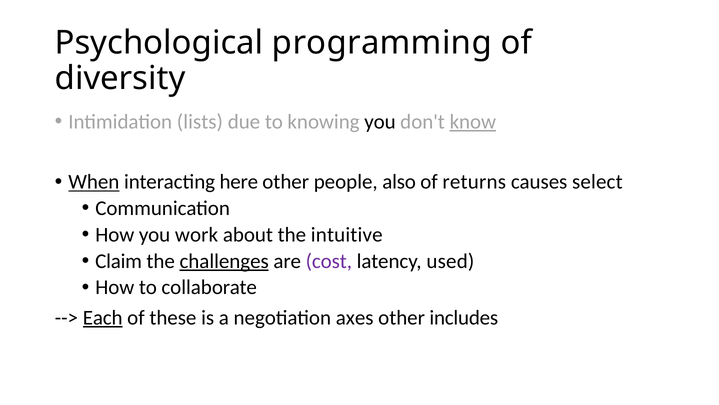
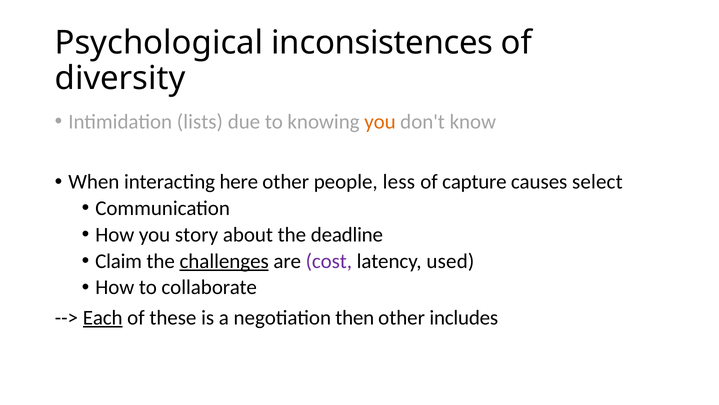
programming: programming -> inconsistences (382, 43)
you colour: black -> orange (380, 122)
know underline: present -> none (473, 122)
When underline: present -> none (94, 182)
also: also -> less (399, 182)
returns: returns -> capture (474, 182)
work: work -> story (197, 234)
intuitive: intuitive -> deadline (347, 234)
axes: axes -> then (355, 317)
